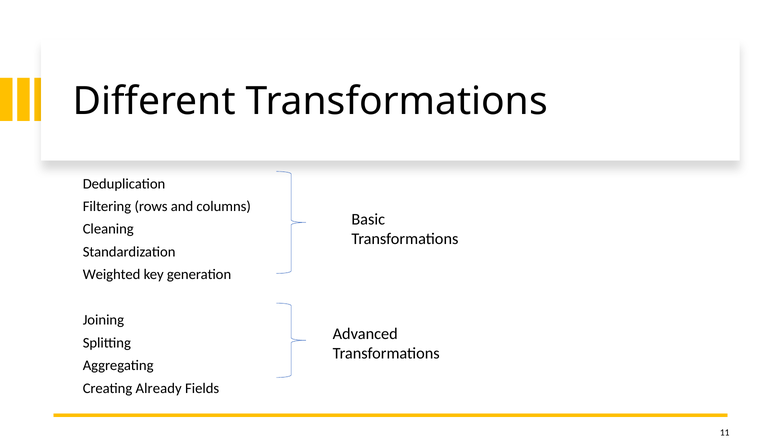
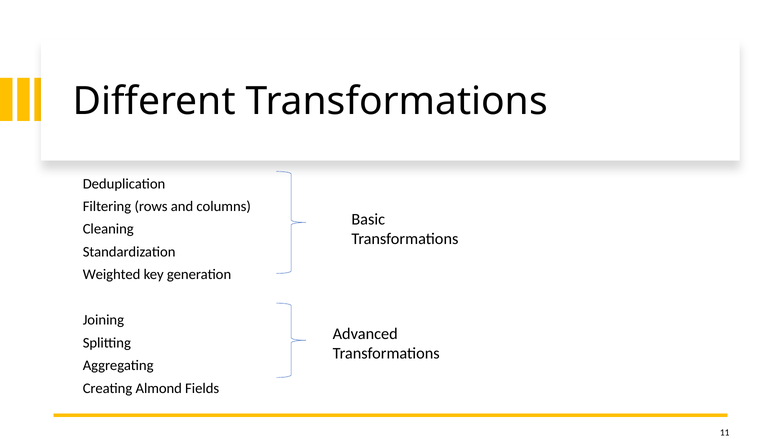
Already: Already -> Almond (159, 389)
